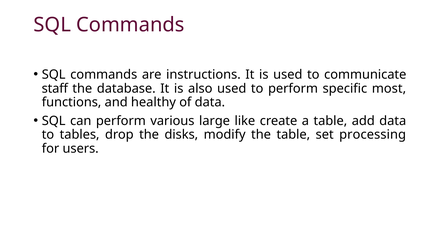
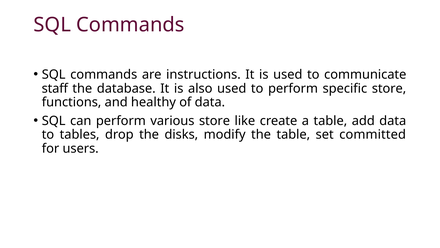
specific most: most -> store (389, 88)
various large: large -> store (215, 121)
processing: processing -> committed (373, 134)
